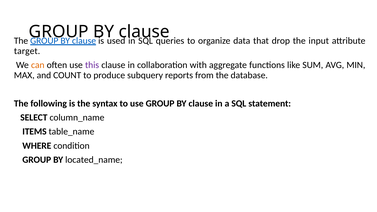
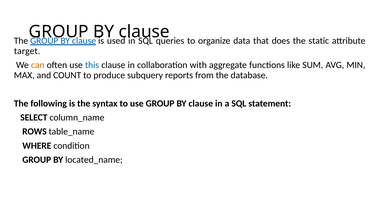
drop: drop -> does (281, 41)
input: input -> static (319, 41)
this colour: purple -> blue (92, 65)
ITEMS: ITEMS -> ROWS (34, 132)
